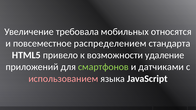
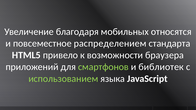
требовала: требовала -> благодаря (77, 32)
удаление: удаление -> браузера (165, 55)
датчиками: датчиками -> библиотек (161, 67)
использованием colour: pink -> light green (63, 79)
